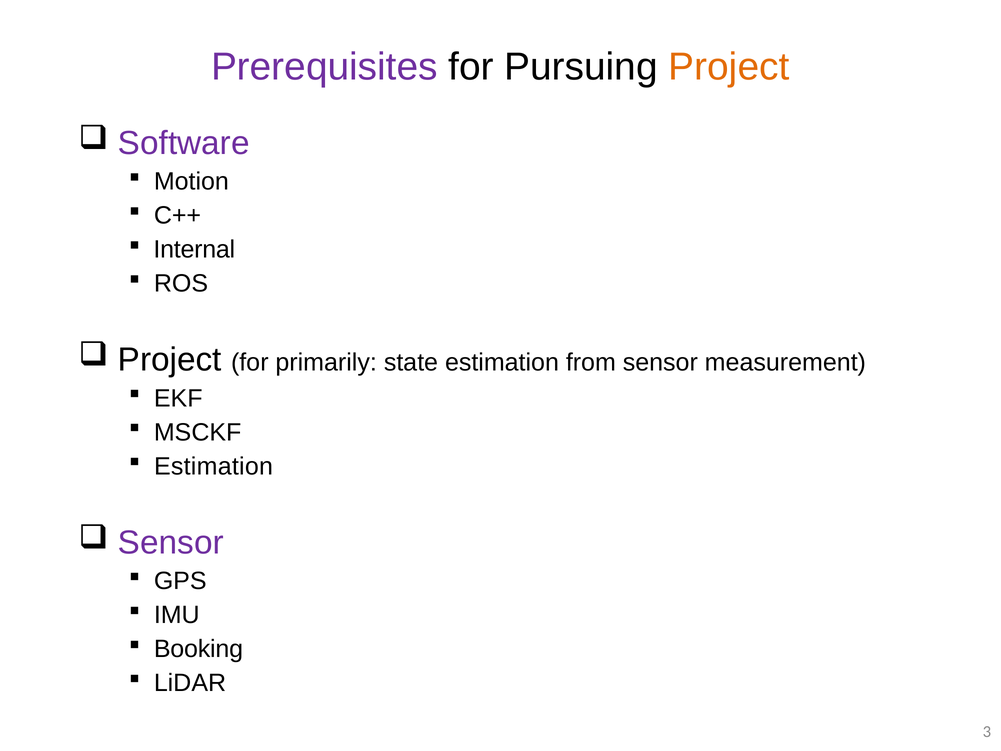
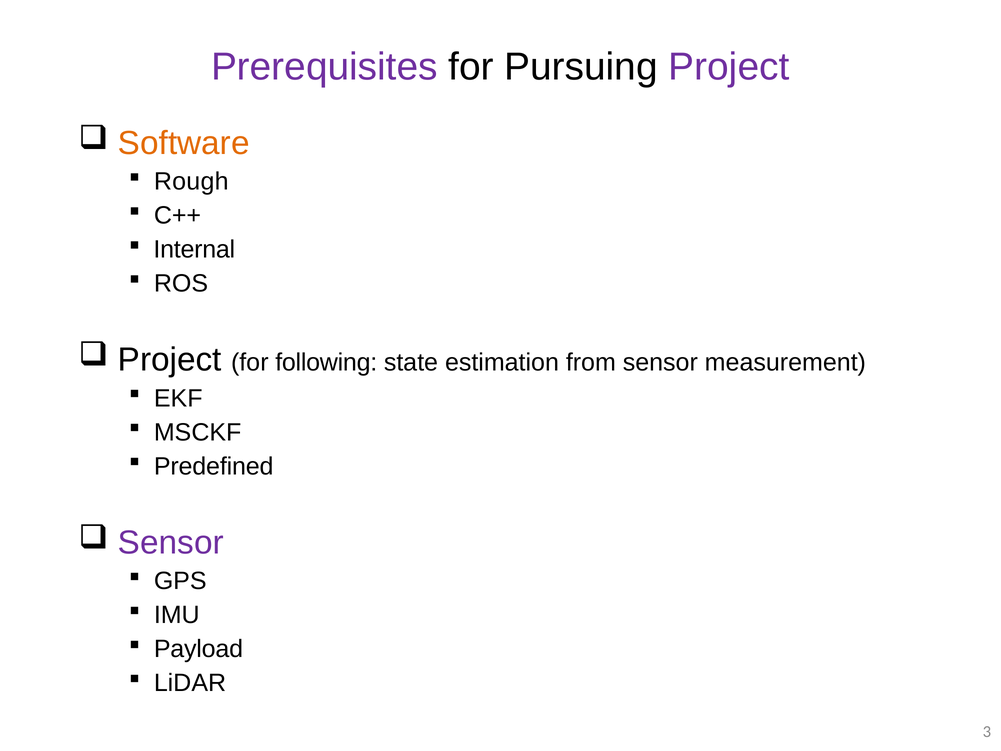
Project colour: orange -> purple (729, 67)
Software colour: purple -> orange (184, 143)
Motion: Motion -> Rough (191, 182)
primarily: primarily -> following (326, 363)
Estimation: Estimation -> Predefined (214, 466)
Booking: Booking -> Payload (198, 649)
